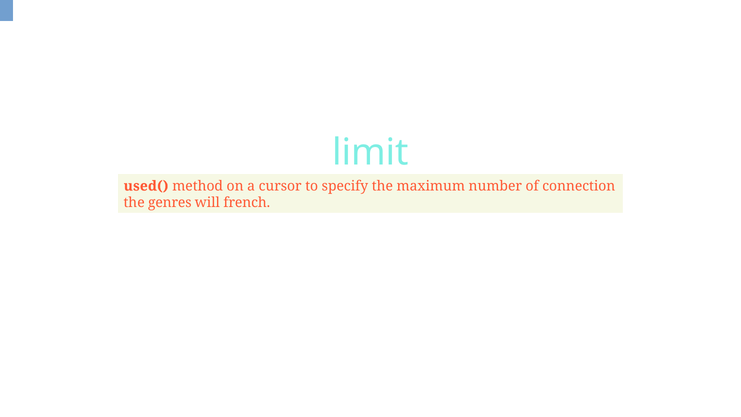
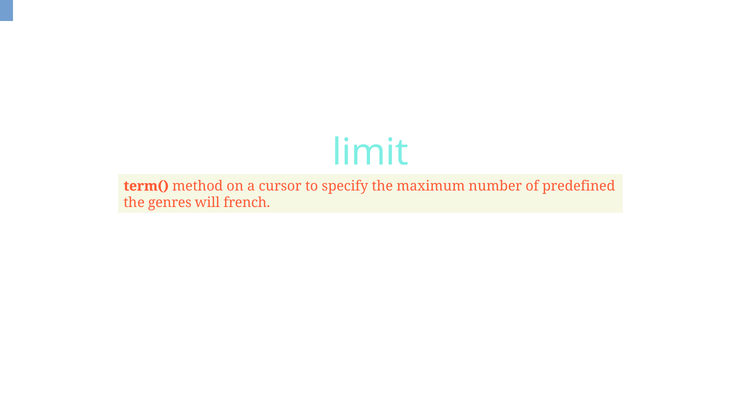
used(: used( -> term( (146, 186)
connection: connection -> predefined (579, 186)
